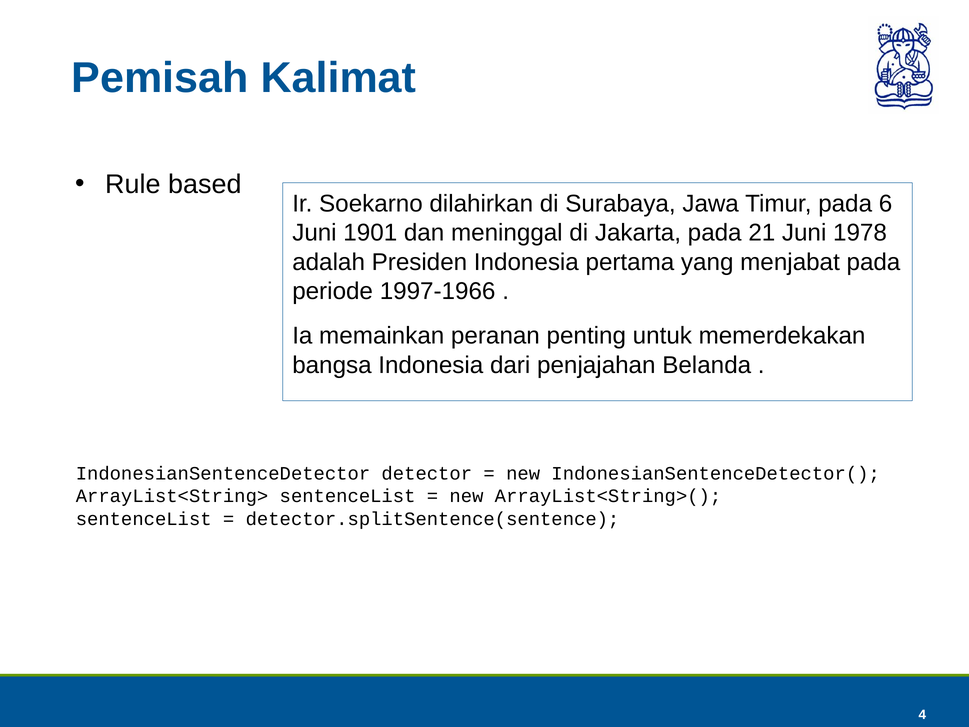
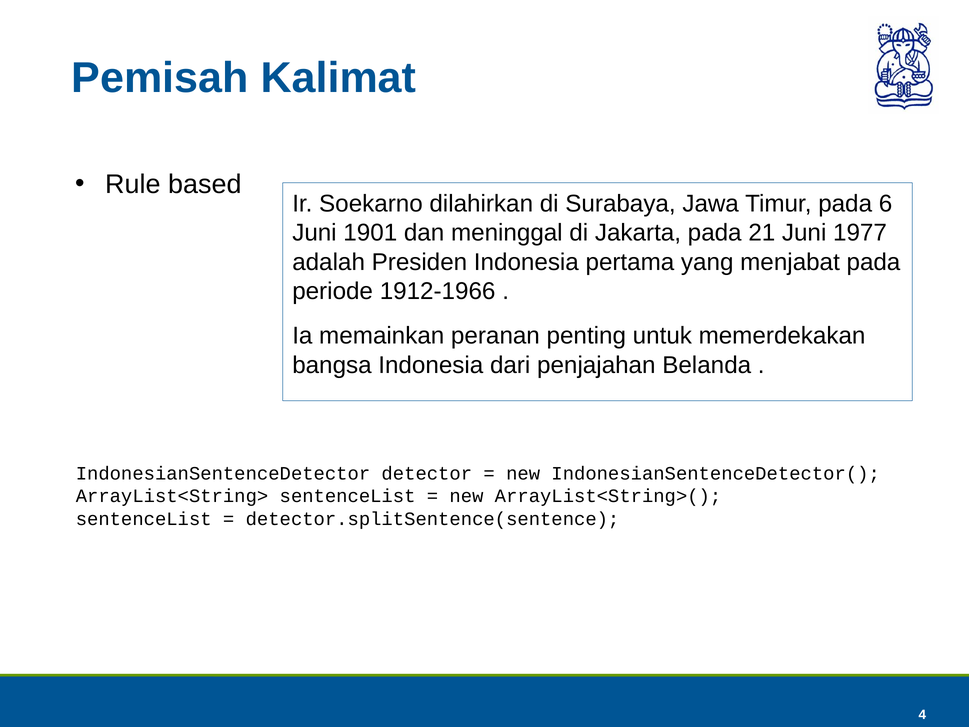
1978: 1978 -> 1977 (860, 233)
1997-1966: 1997-1966 -> 1912-1966 (438, 291)
